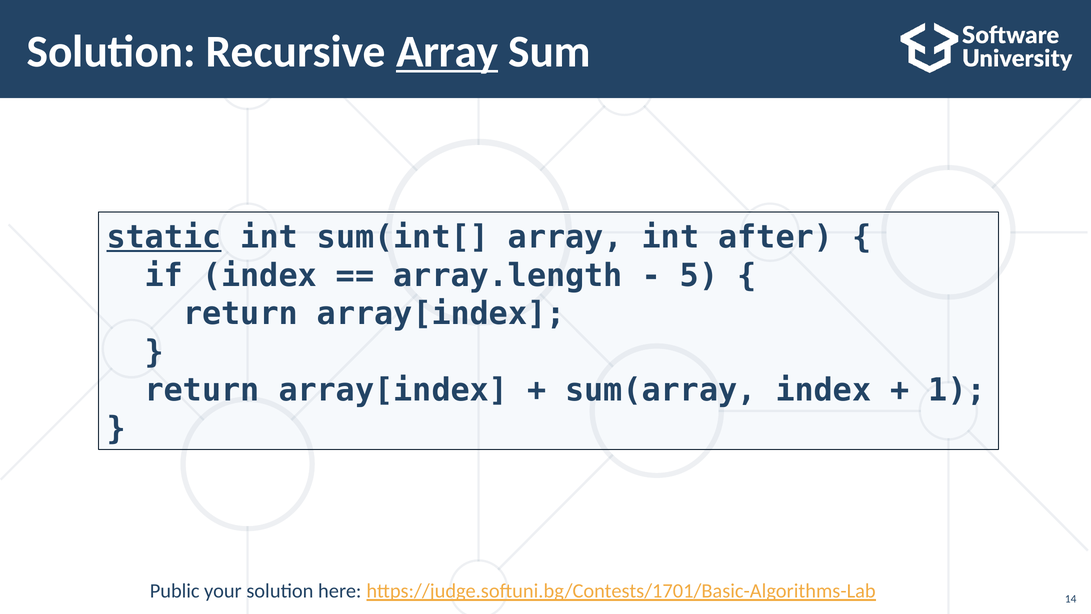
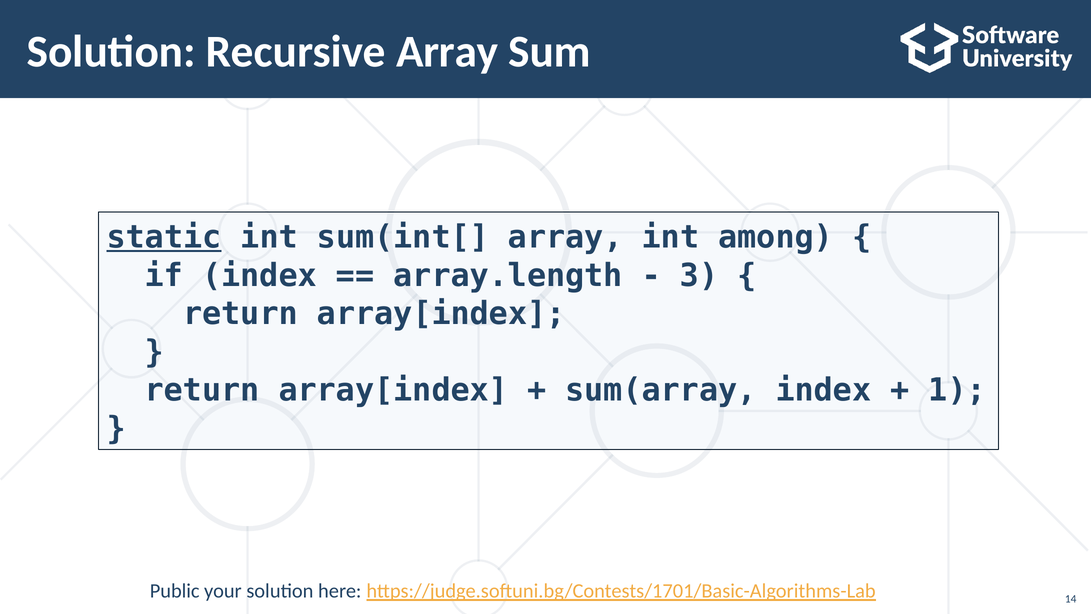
Array underline: present -> none (447, 52)
after: after -> among (776, 237)
5: 5 -> 3 (699, 275)
